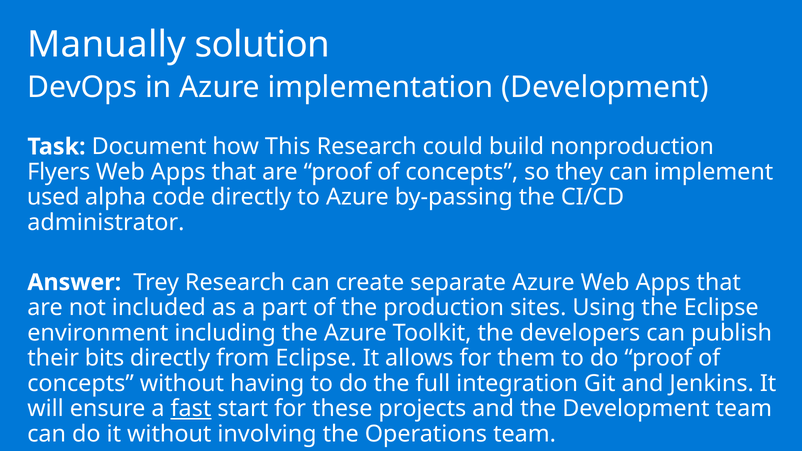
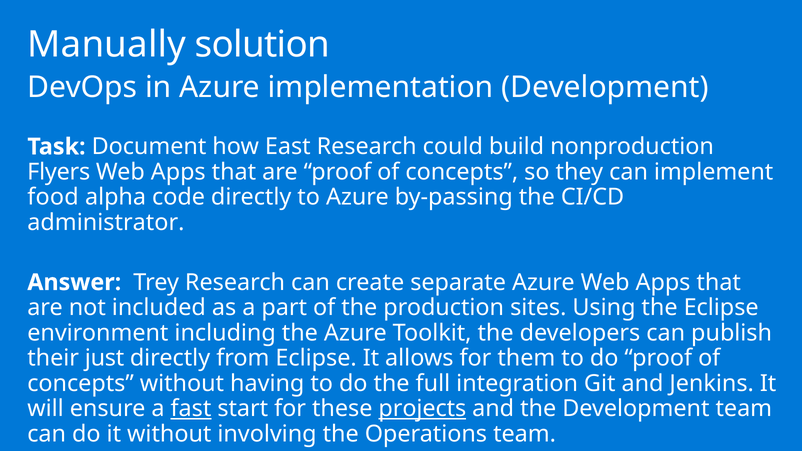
This: This -> East (288, 147)
used: used -> food (53, 197)
bits: bits -> just (105, 358)
projects underline: none -> present (422, 409)
